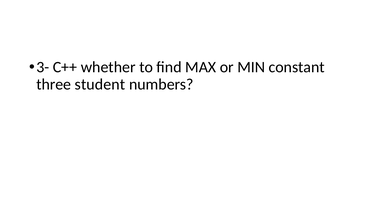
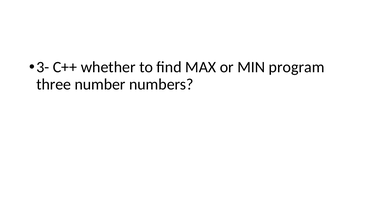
constant: constant -> program (297, 67)
student: student -> number (100, 84)
